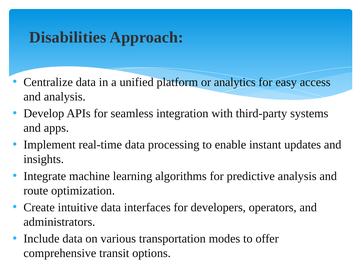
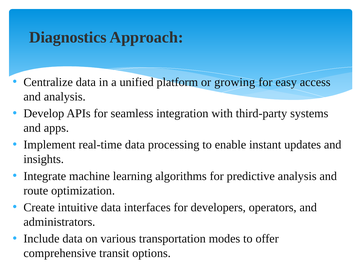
Disabilities: Disabilities -> Diagnostics (68, 37)
analytics: analytics -> growing (235, 82)
